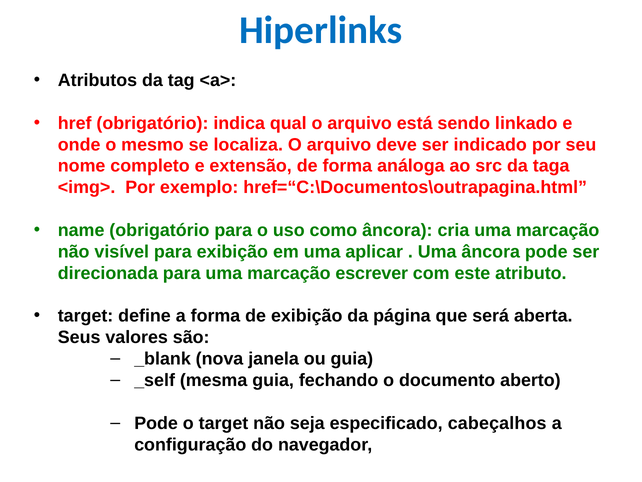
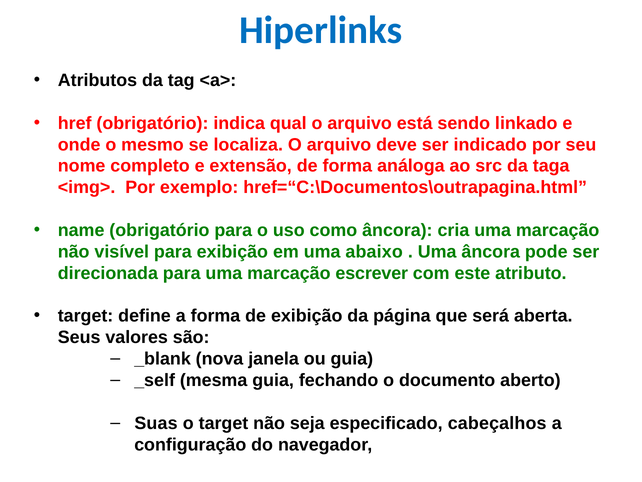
aplicar: aplicar -> abaixo (374, 252)
Pode: Pode -> Suas (156, 423)
